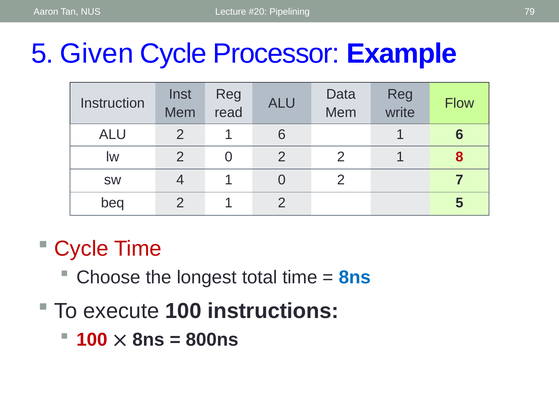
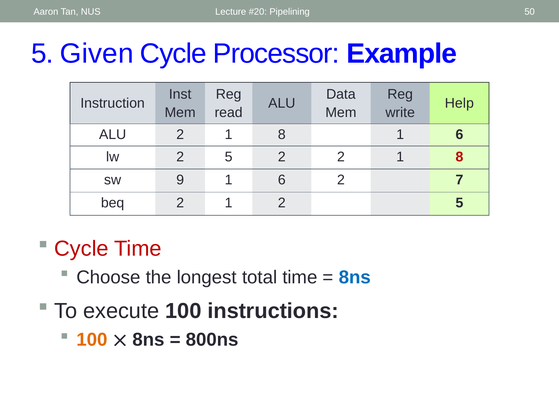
79: 79 -> 50 (530, 12)
Flow: Flow -> Help (459, 103)
ALU 2 1 6: 6 -> 8 (282, 135)
lw 2 0: 0 -> 5 (229, 157)
4: 4 -> 9 (180, 180)
0: 0 -> 6 (282, 180)
100 colour: red -> orange (92, 340)
